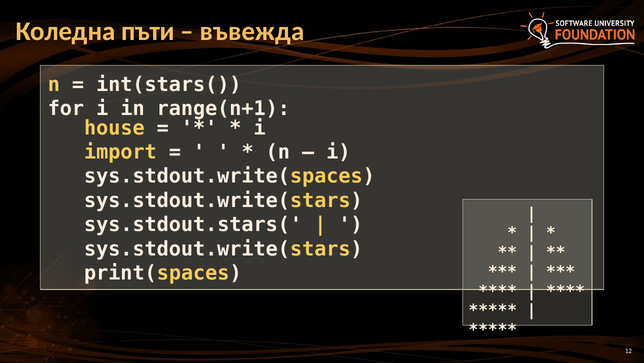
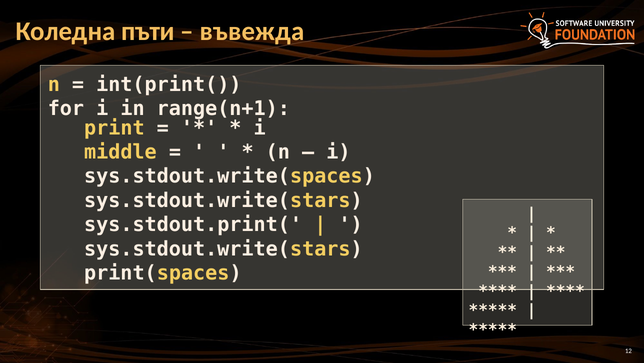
int(stars(: int(stars( -> int(print( (169, 84)
house: house -> print (114, 128)
import: import -> middle (120, 152)
sys.stdout.stars(: sys.stdout.stars( -> sys.stdout.print( (193, 224)
